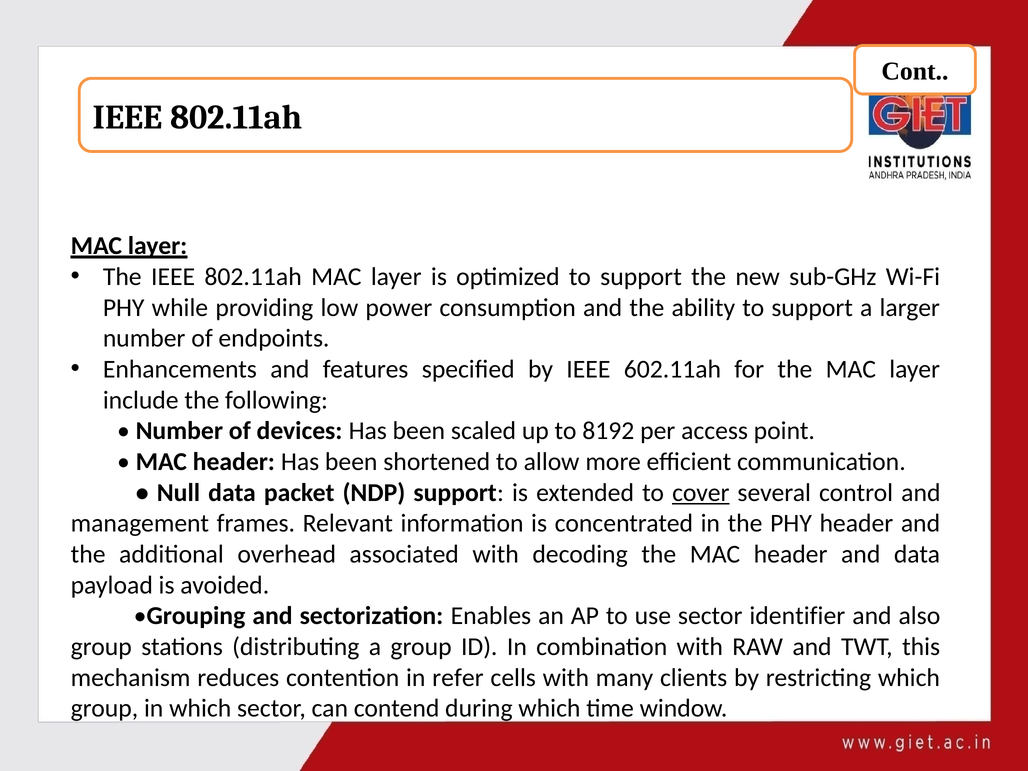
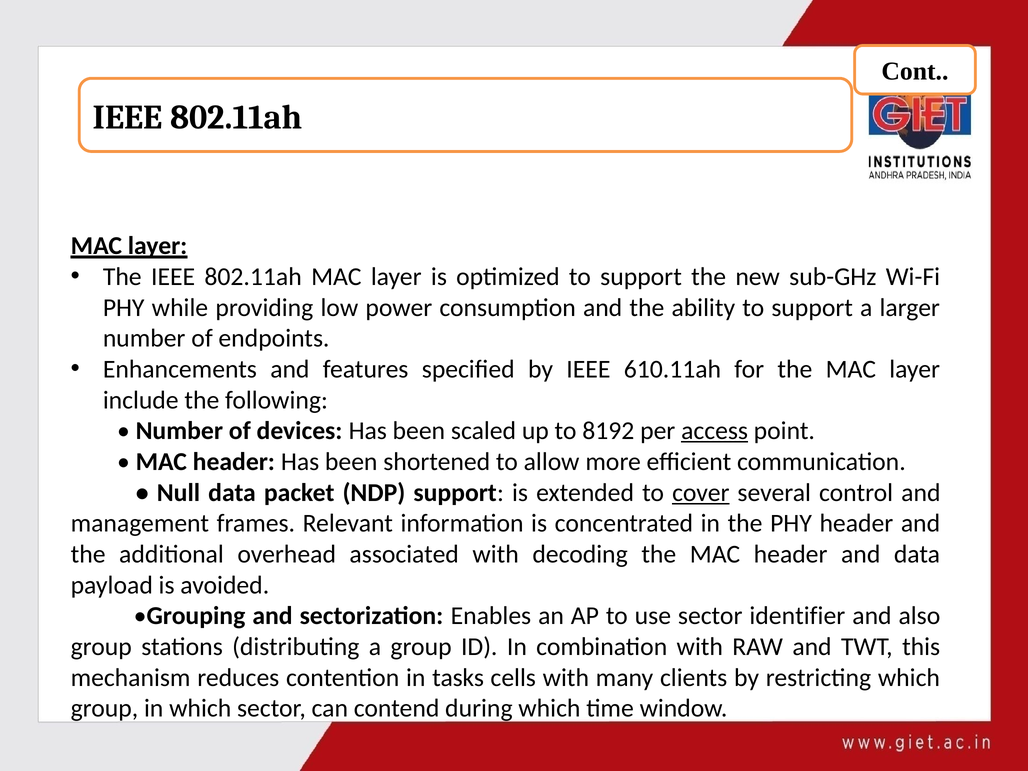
602.11ah: 602.11ah -> 610.11ah (672, 369)
access underline: none -> present (715, 431)
refer: refer -> tasks (458, 678)
